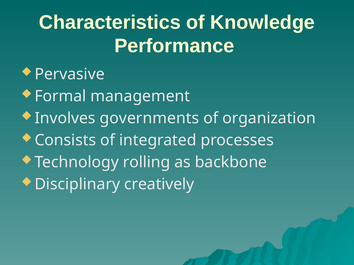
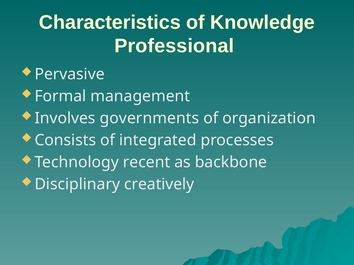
Performance: Performance -> Professional (174, 46)
rolling: rolling -> recent (147, 162)
